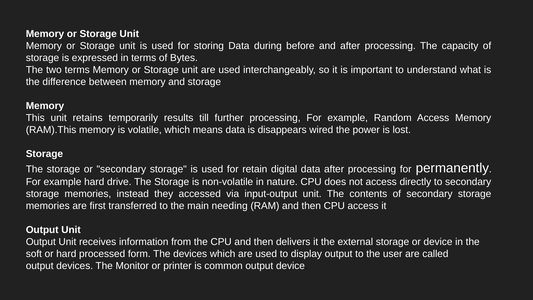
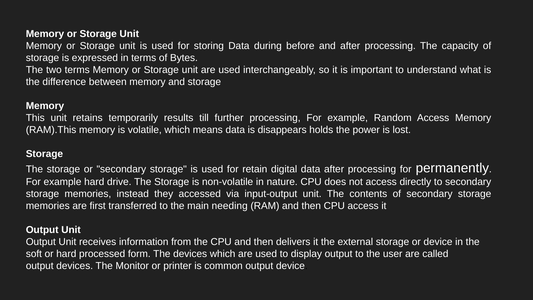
wired: wired -> holds (321, 130)
